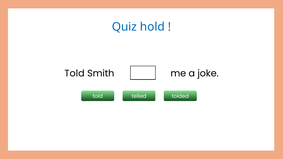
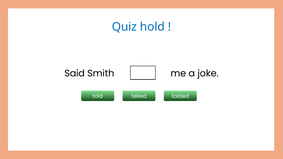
Told: Told -> Said (75, 73)
